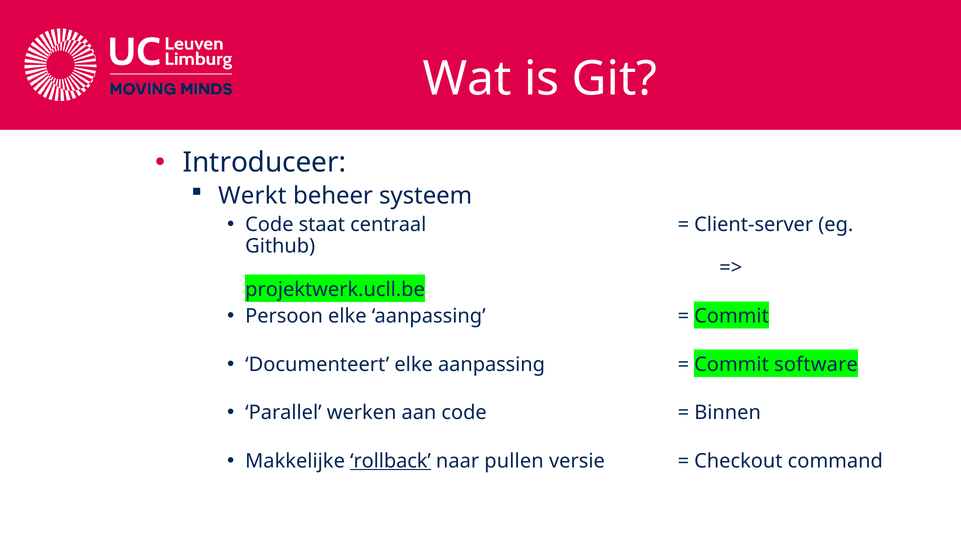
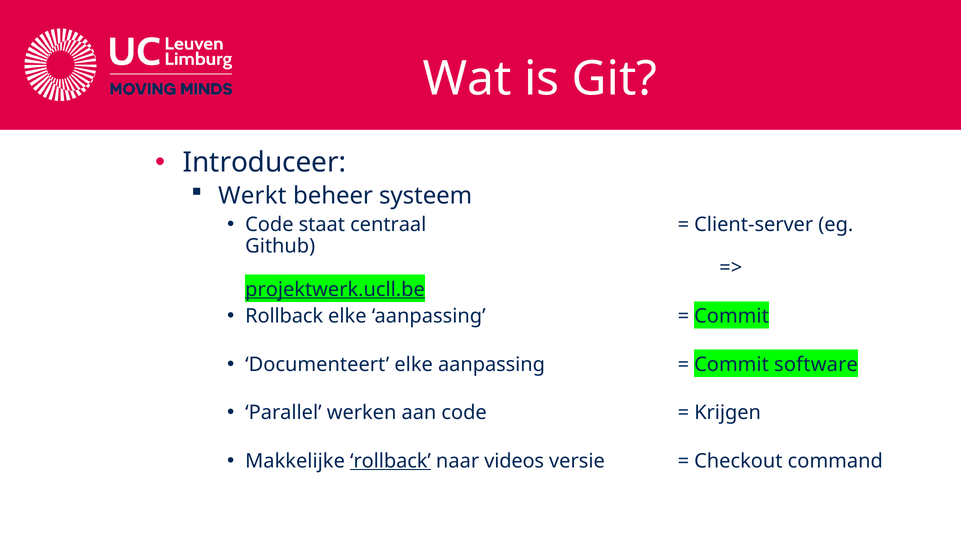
projektwerk.ucll.be underline: none -> present (335, 289)
Persoon: Persoon -> Rollback (284, 316)
Binnen: Binnen -> Krijgen (728, 412)
pullen: pullen -> videos (514, 461)
